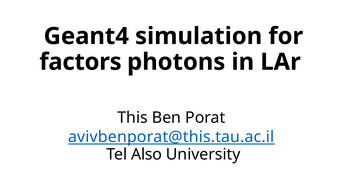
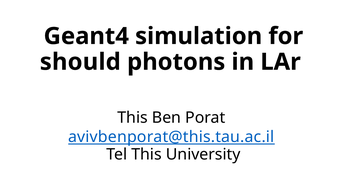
factors: factors -> should (80, 62)
Tel Also: Also -> This (146, 155)
